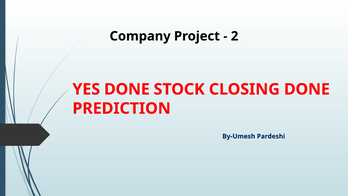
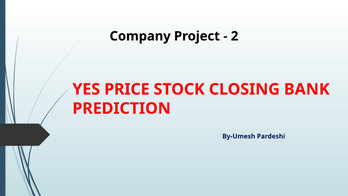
YES DONE: DONE -> PRICE (127, 89)
CLOSING DONE: DONE -> BANK (307, 89)
